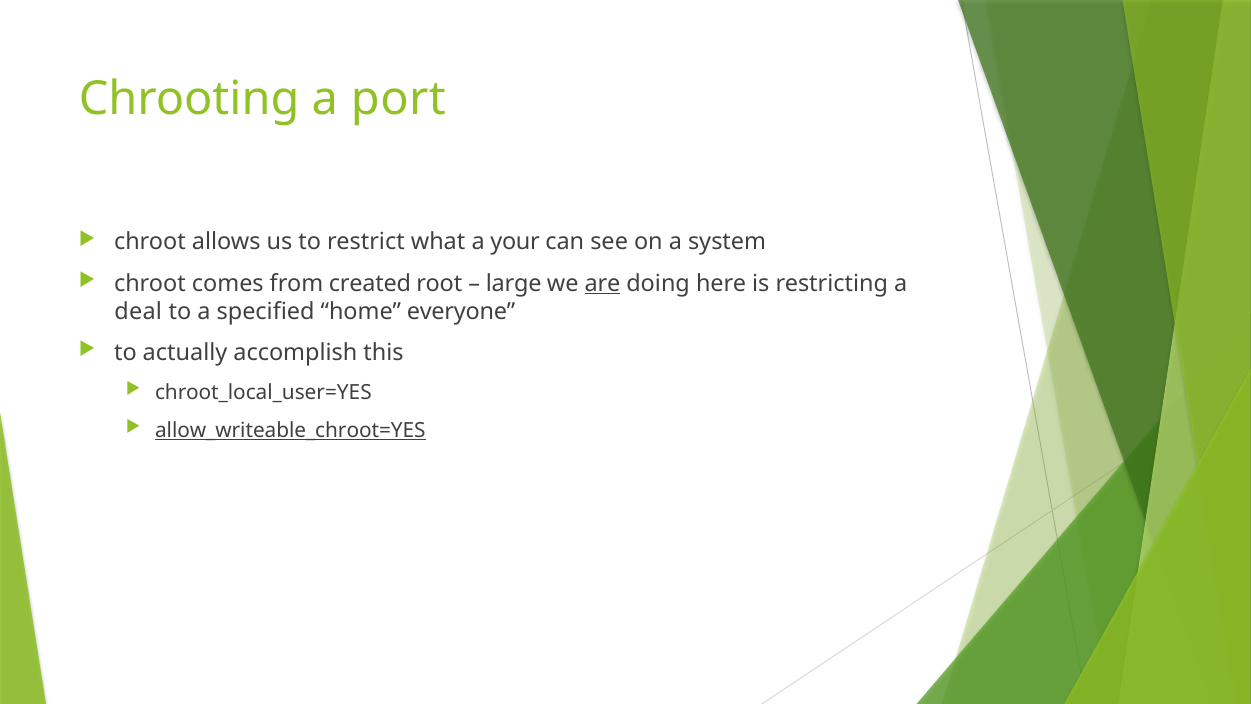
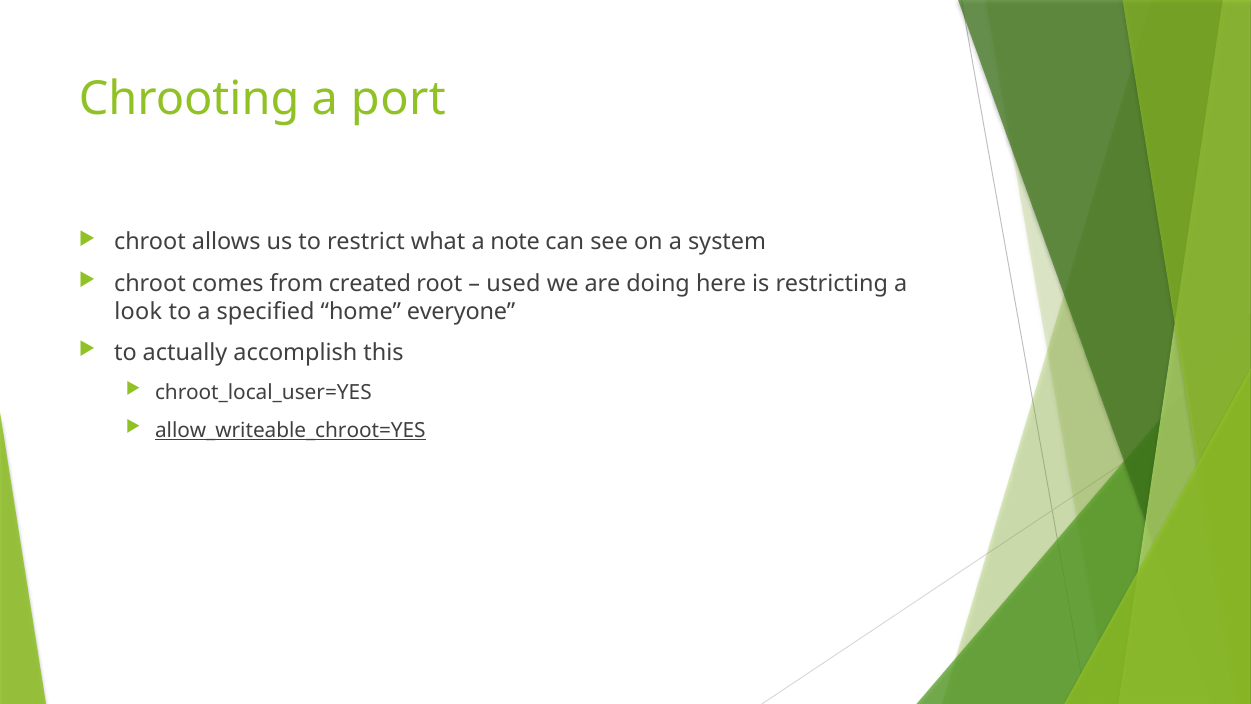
your: your -> note (515, 242)
large: large -> used (513, 283)
are underline: present -> none (602, 283)
deal: deal -> look (138, 311)
